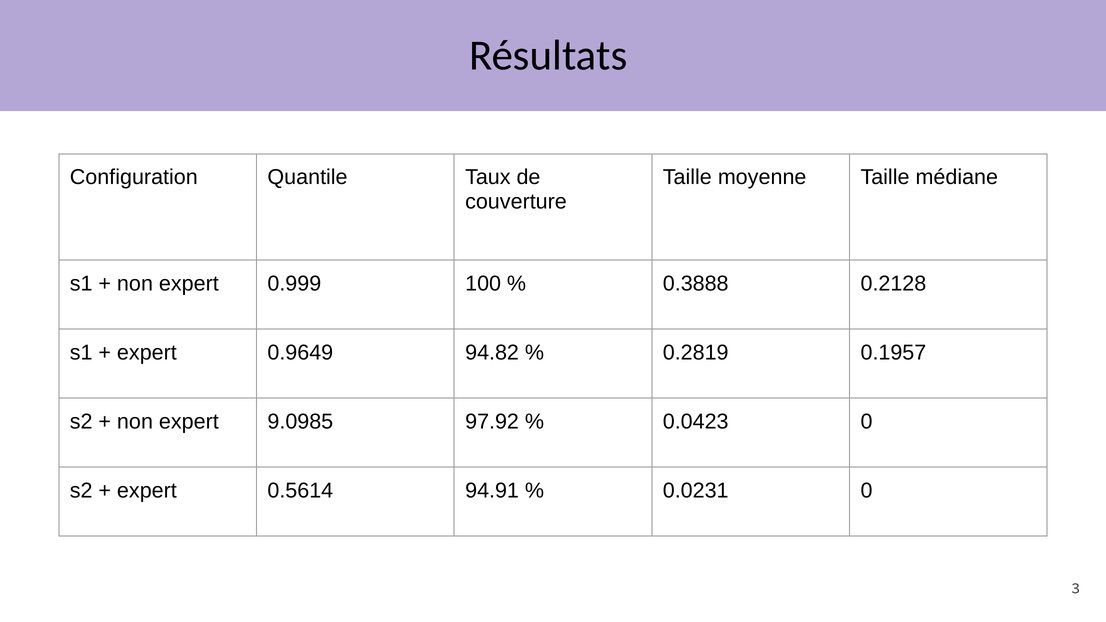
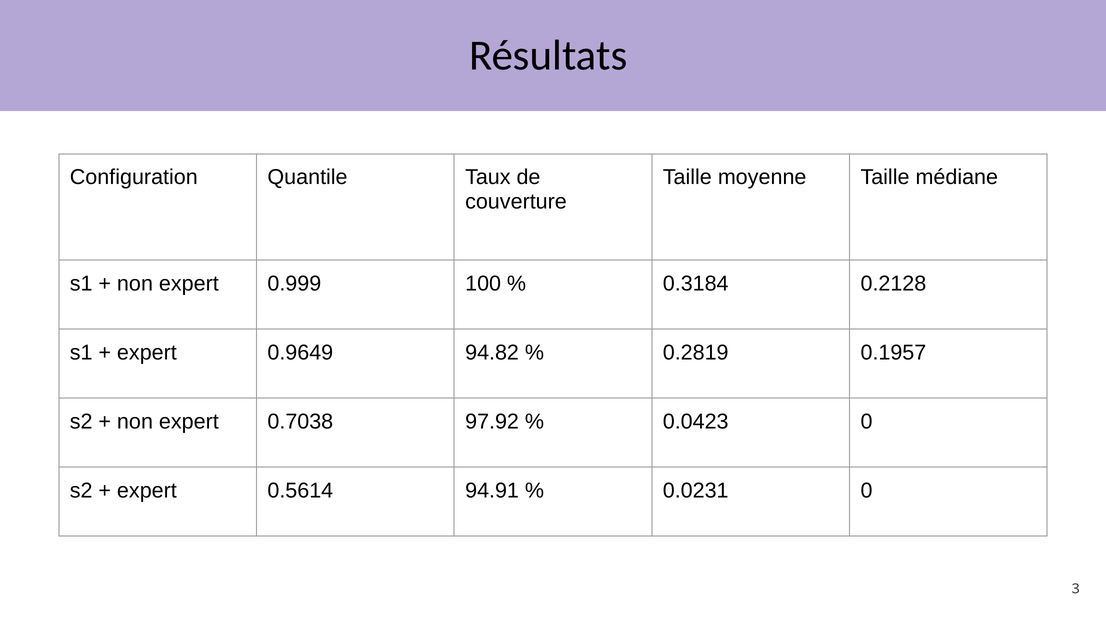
0.3888: 0.3888 -> 0.3184 (696, 284)
9.0985: 9.0985 -> 0.7038 (300, 422)
